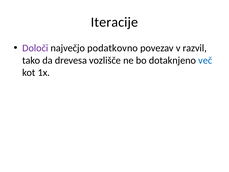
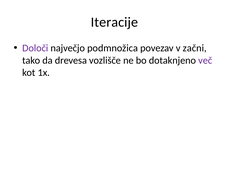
podatkovno: podatkovno -> podmnožica (113, 48)
razvil: razvil -> začni (195, 48)
več colour: blue -> purple (205, 60)
